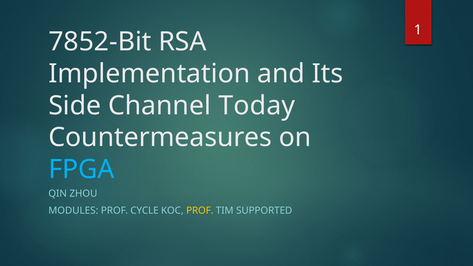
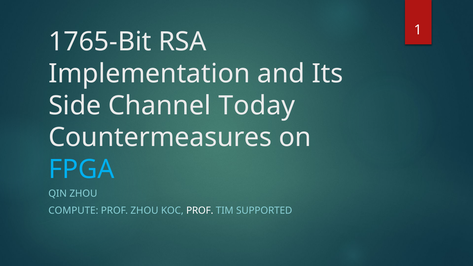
7852-Bit: 7852-Bit -> 1765-Bit (100, 42)
MODULES: MODULES -> COMPUTE (73, 210)
PROF CYCLE: CYCLE -> ZHOU (144, 210)
PROF colour: yellow -> white (200, 210)
